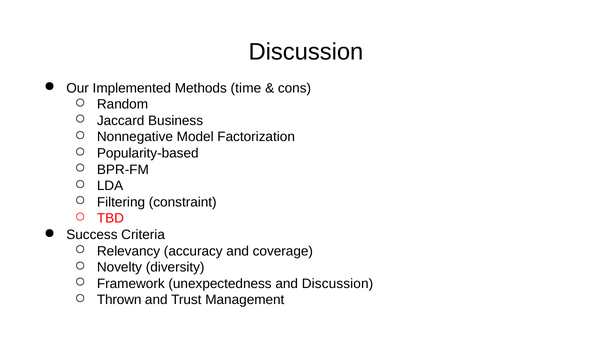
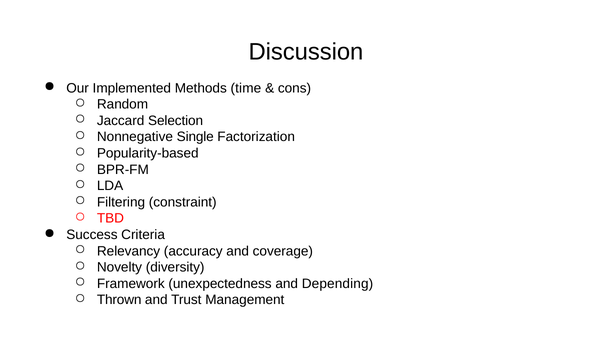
Business: Business -> Selection (176, 121)
Model: Model -> Single (195, 137)
and Discussion: Discussion -> Depending (338, 284)
